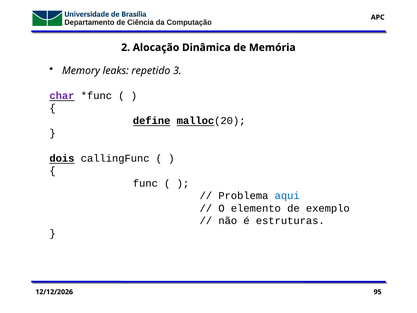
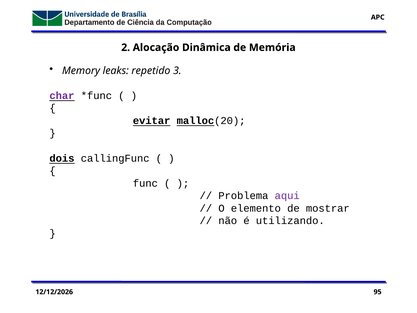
define: define -> evitar (152, 121)
aqui colour: blue -> purple (287, 196)
exemplo: exemplo -> mostrar (328, 208)
estruturas: estruturas -> utilizando (290, 221)
